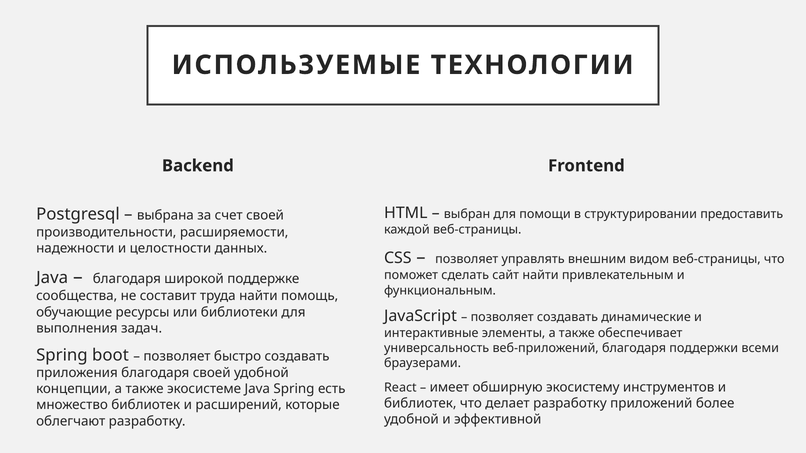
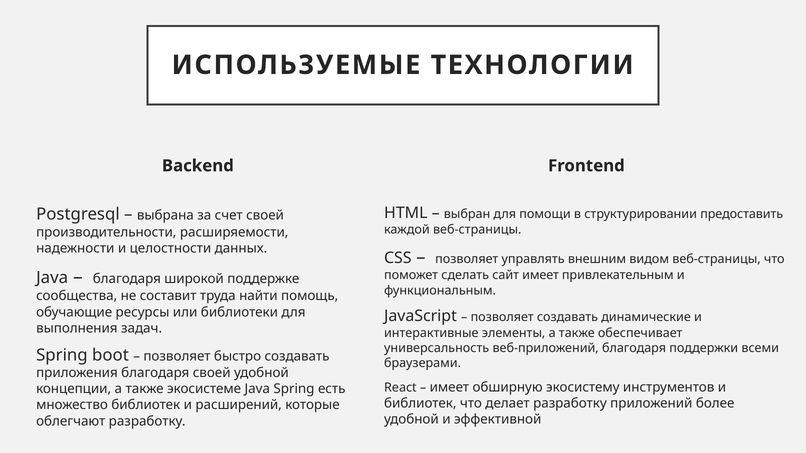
сайт найти: найти -> имеет (541, 276)
